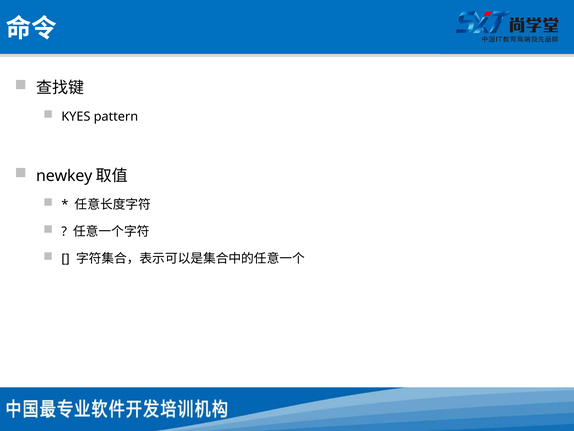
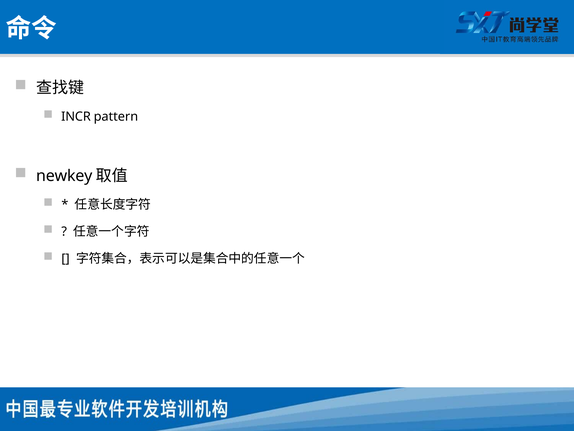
KYES: KYES -> INCR (76, 117)
